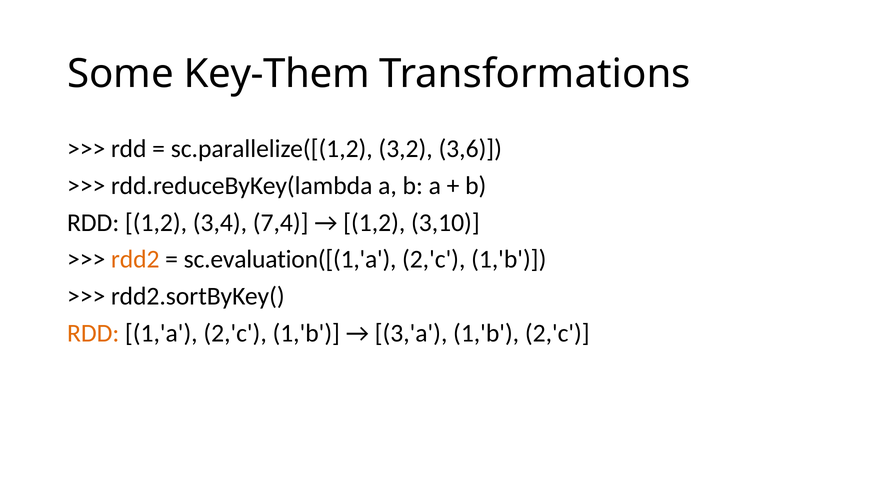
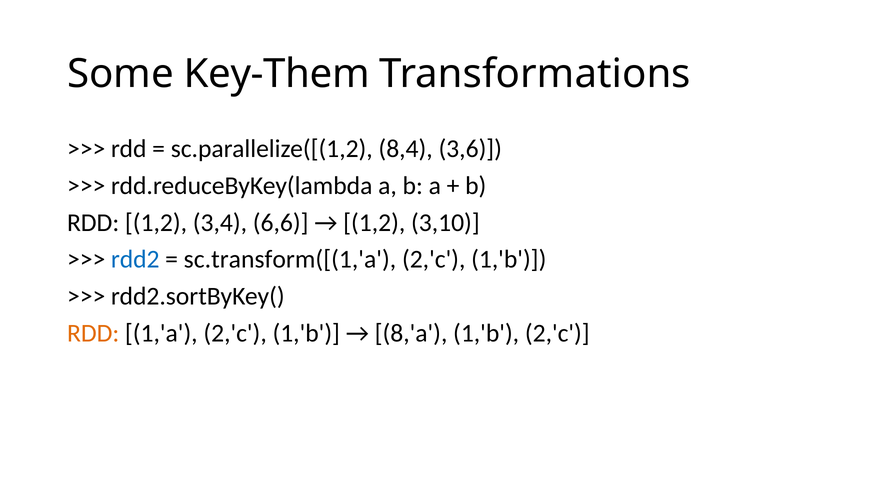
3,2: 3,2 -> 8,4 (406, 149)
7,4: 7,4 -> 6,6 (281, 222)
rdd2 colour: orange -> blue (135, 259)
sc.evaluation([(1,'a: sc.evaluation([(1,'a -> sc.transform([(1,'a (290, 259)
3,'a: 3,'a -> 8,'a (411, 333)
